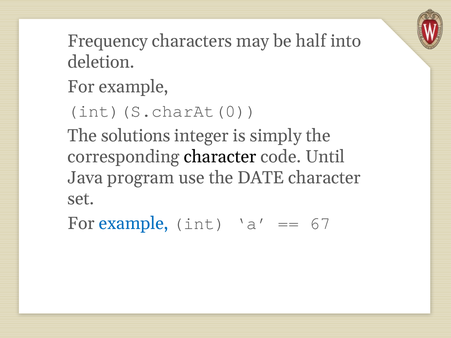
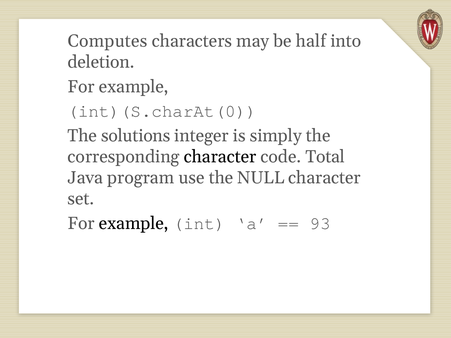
Frequency: Frequency -> Computes (108, 41)
Until: Until -> Total (325, 157)
DATE: DATE -> NULL (261, 178)
example colour: blue -> black (134, 224)
67: 67 -> 93 (320, 224)
